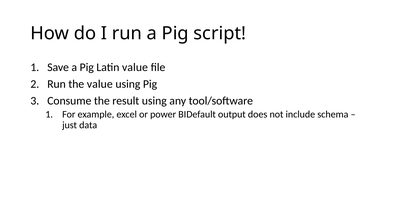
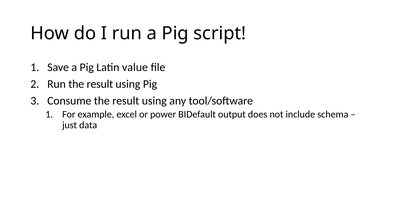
Run the value: value -> result (100, 84)
